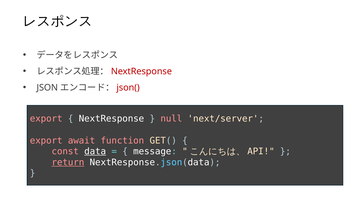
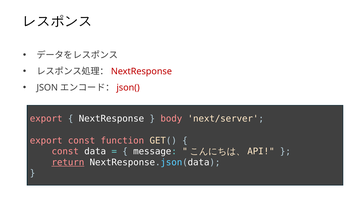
null: null -> body (171, 119)
export await: await -> const (82, 140)
data underline: present -> none (95, 151)
